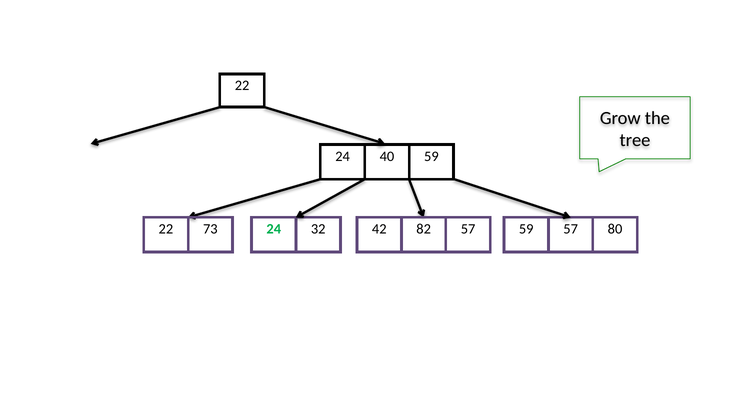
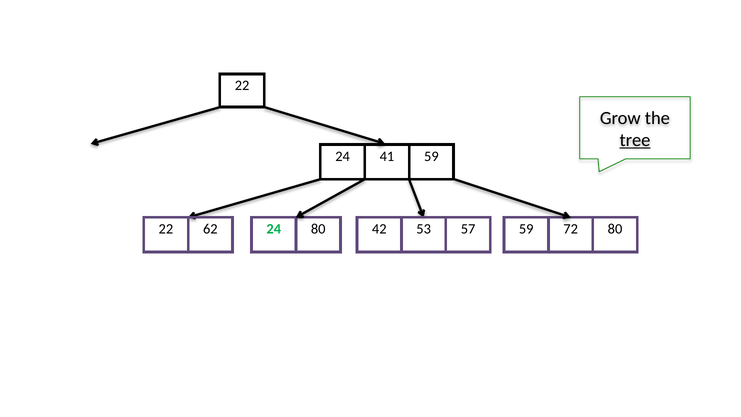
tree underline: none -> present (635, 140)
40: 40 -> 41 (387, 156)
73: 73 -> 62 (210, 229)
24 32: 32 -> 80 (318, 229)
82: 82 -> 53 (424, 229)
59 57: 57 -> 72 (571, 229)
